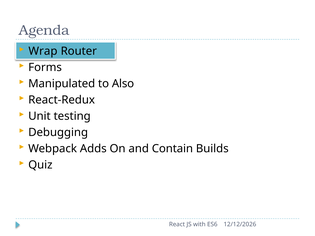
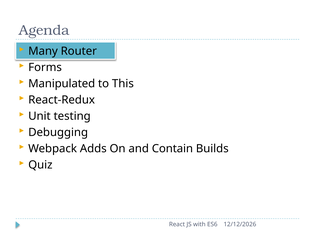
Wrap: Wrap -> Many (43, 51)
Also: Also -> This (123, 84)
